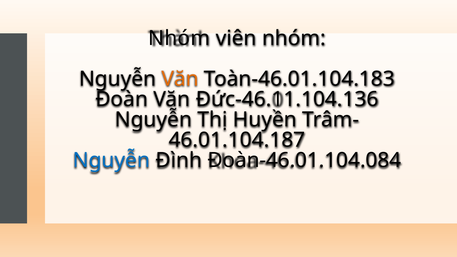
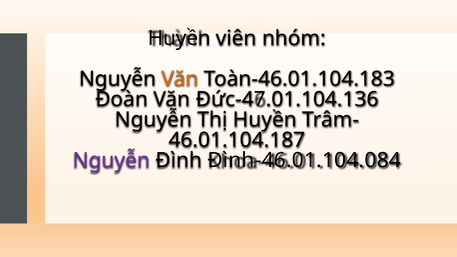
Nhóm: Nhóm -> Huyền (179, 38)
Đức-46.11.104.136: Đức-46.11.104.136 -> Đức-47.01.104.136 (287, 99)
Nguyễn colour: blue -> purple (111, 160)
Đoàn-46.01.104.084: Đoàn-46.01.104.084 -> Đình-46.01.104.084 (304, 160)
